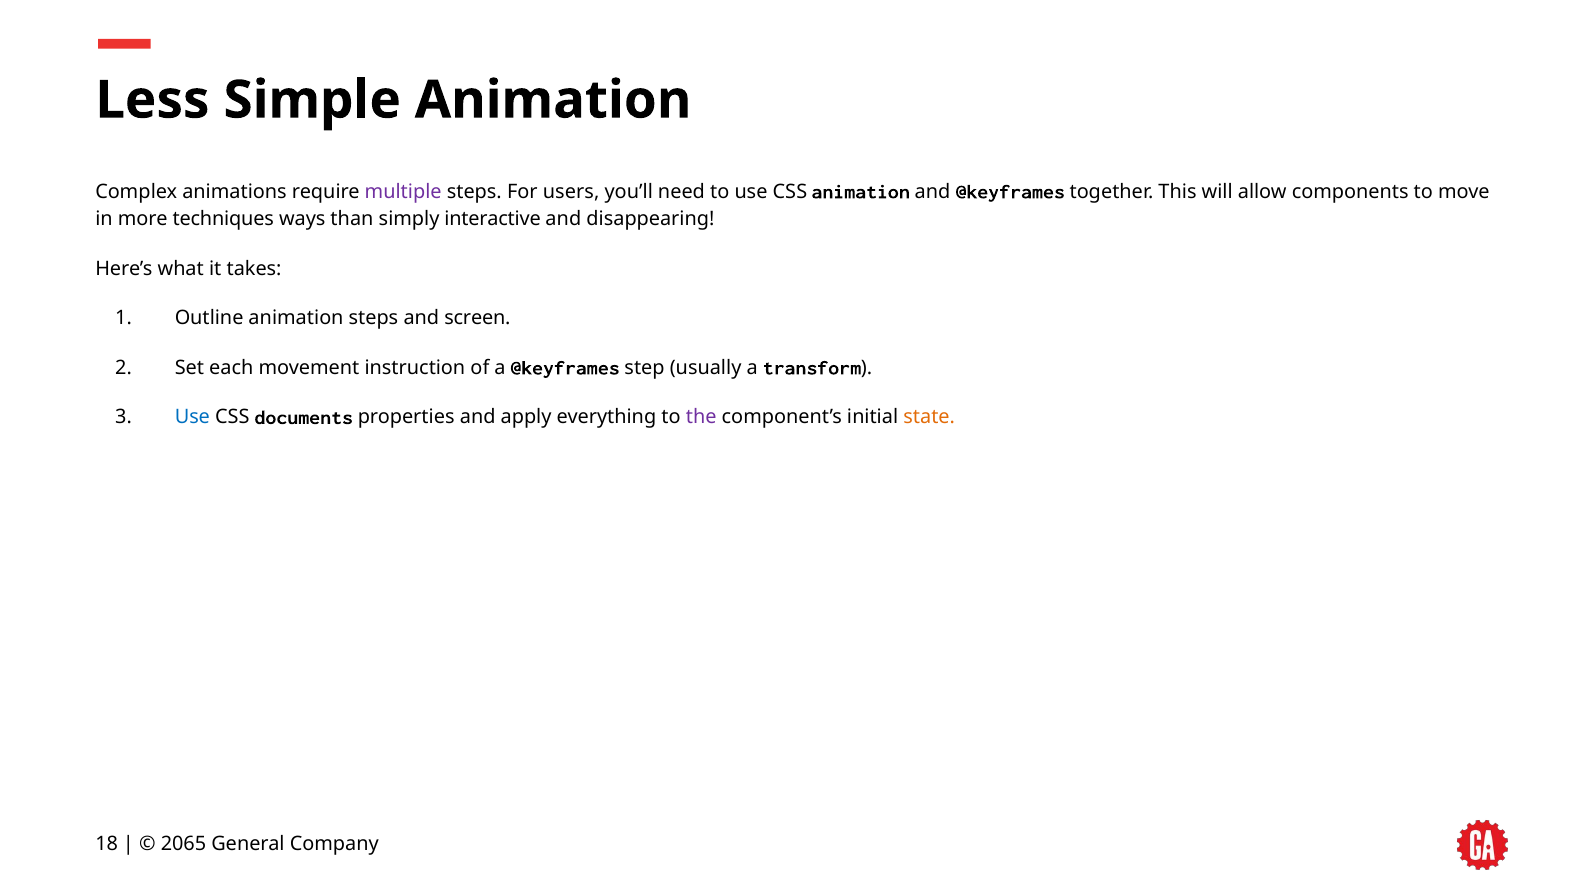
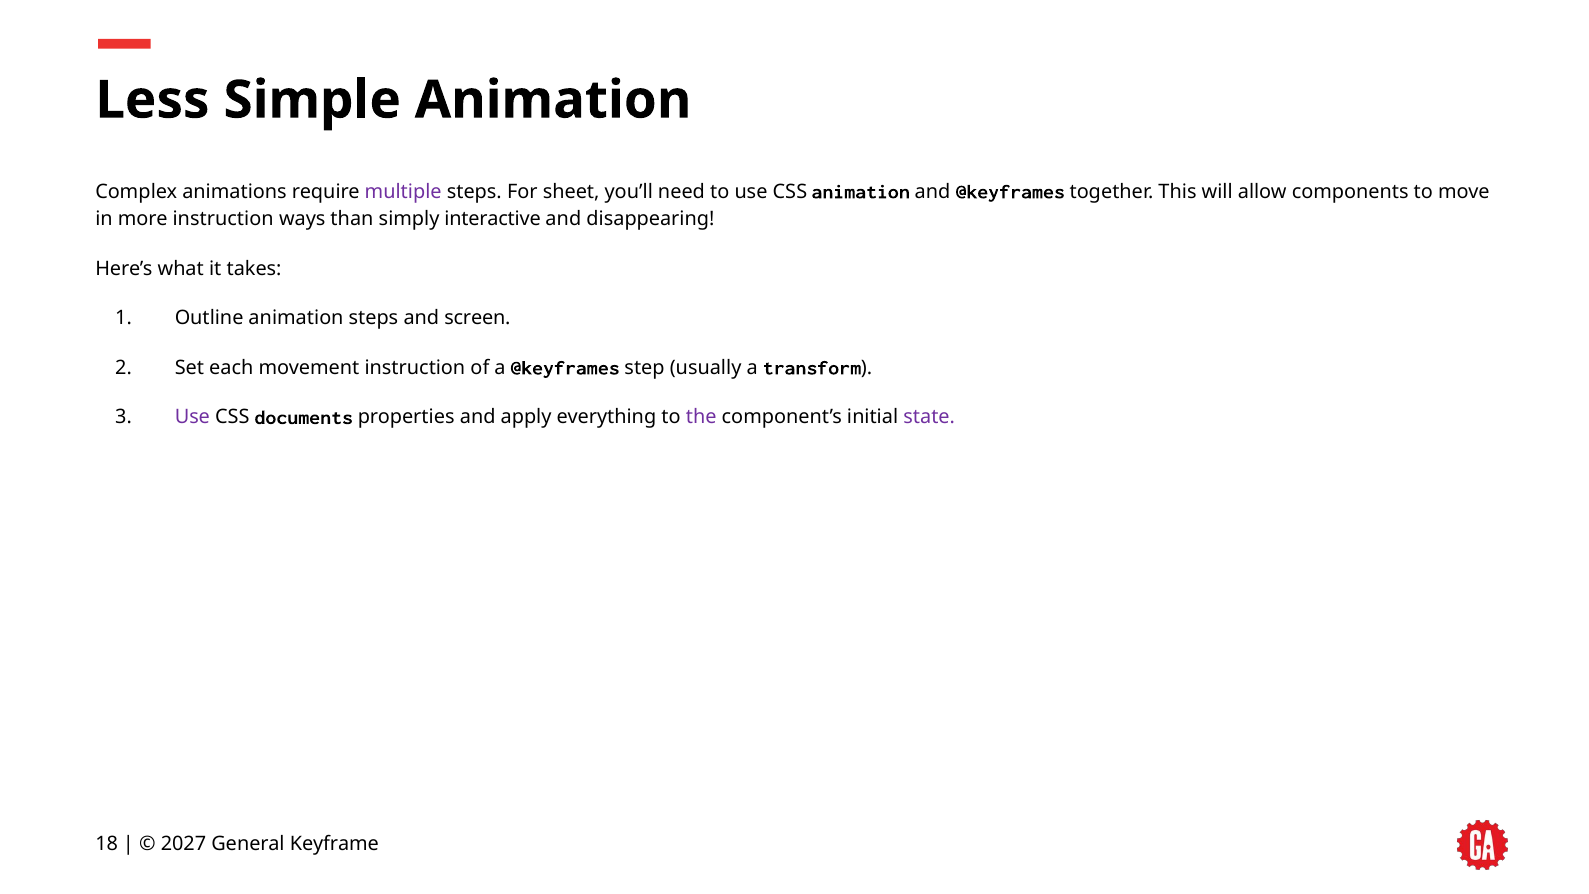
users: users -> sheet (571, 192)
more techniques: techniques -> instruction (223, 219)
Use colour: blue -> purple (192, 417)
state colour: orange -> purple (929, 417)
2065: 2065 -> 2027 (183, 844)
Company: Company -> Keyframe (334, 844)
